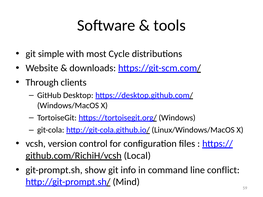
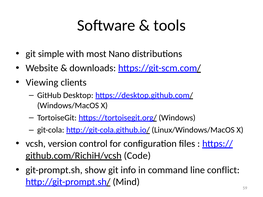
Cycle: Cycle -> Nano (119, 54)
Through: Through -> Viewing (42, 82)
Local: Local -> Code (137, 156)
